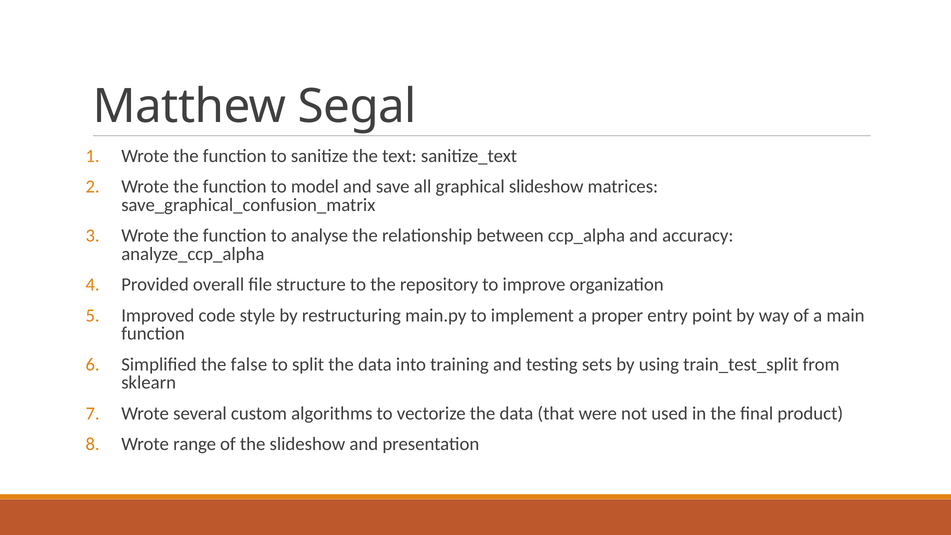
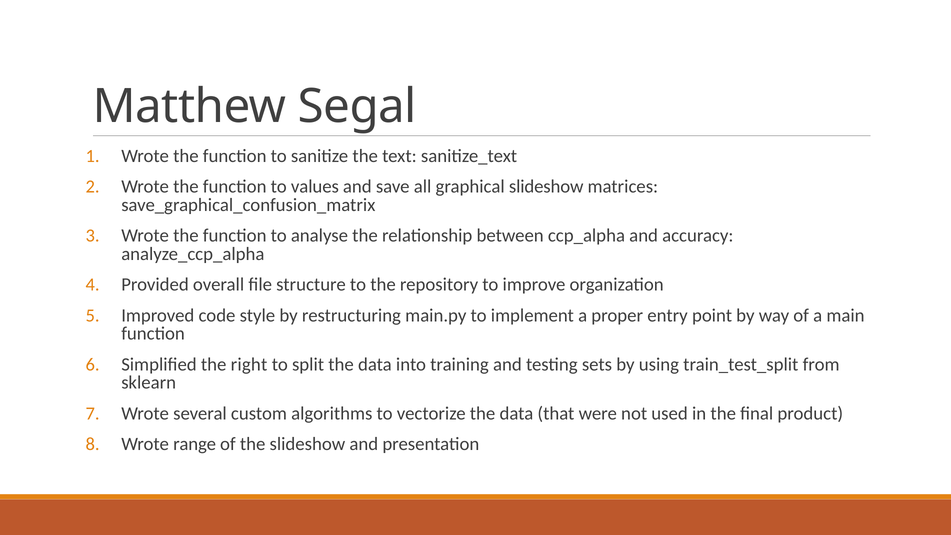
model: model -> values (315, 187)
false: false -> right (249, 364)
